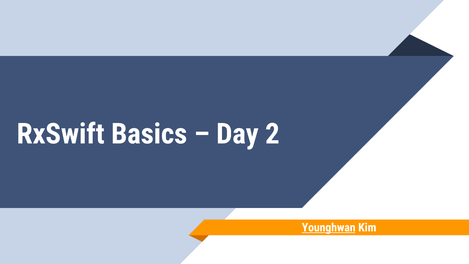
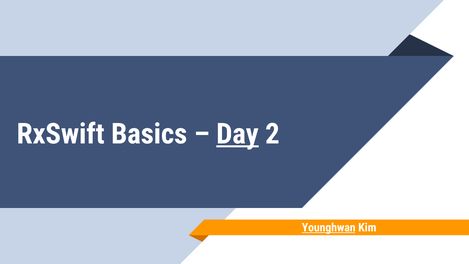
Day underline: none -> present (237, 134)
